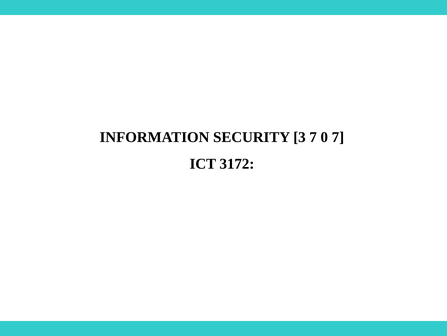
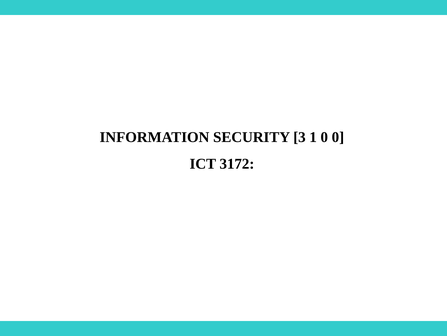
3 7: 7 -> 1 (313, 137)
0 7: 7 -> 0 (338, 137)
